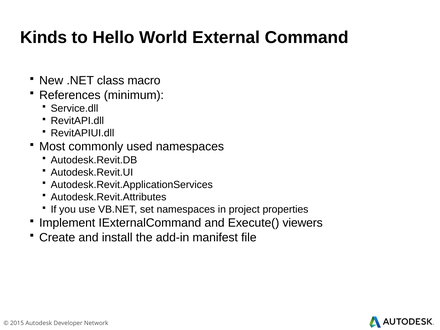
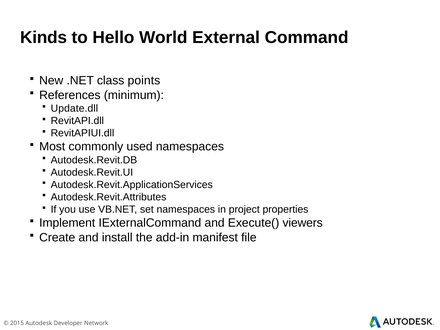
macro: macro -> points (144, 81)
Service.dll: Service.dll -> Update.dll (74, 108)
